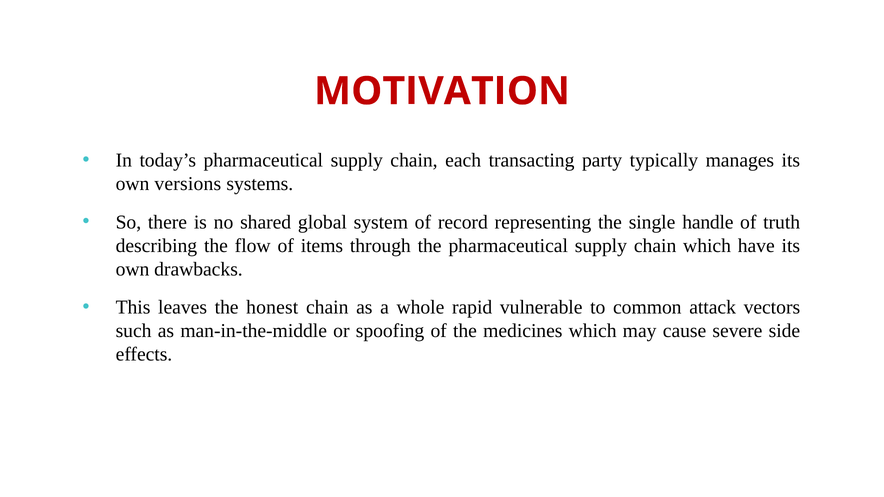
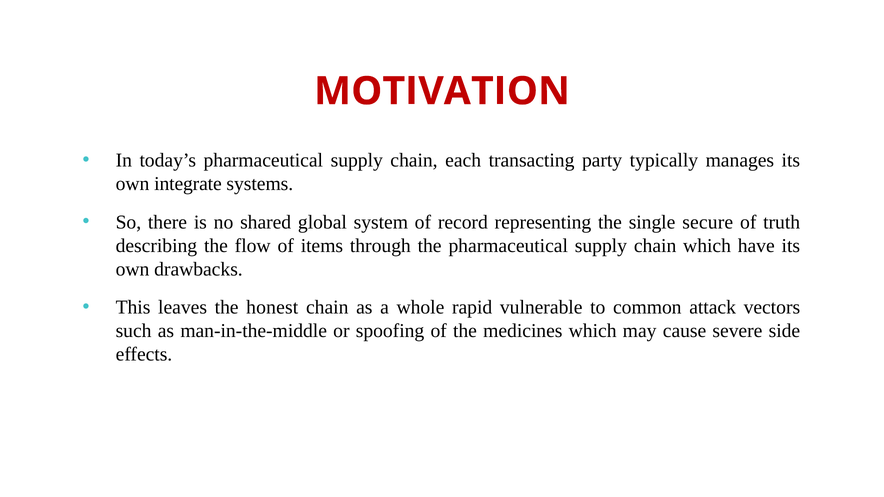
versions: versions -> integrate (188, 184)
handle: handle -> secure (708, 222)
